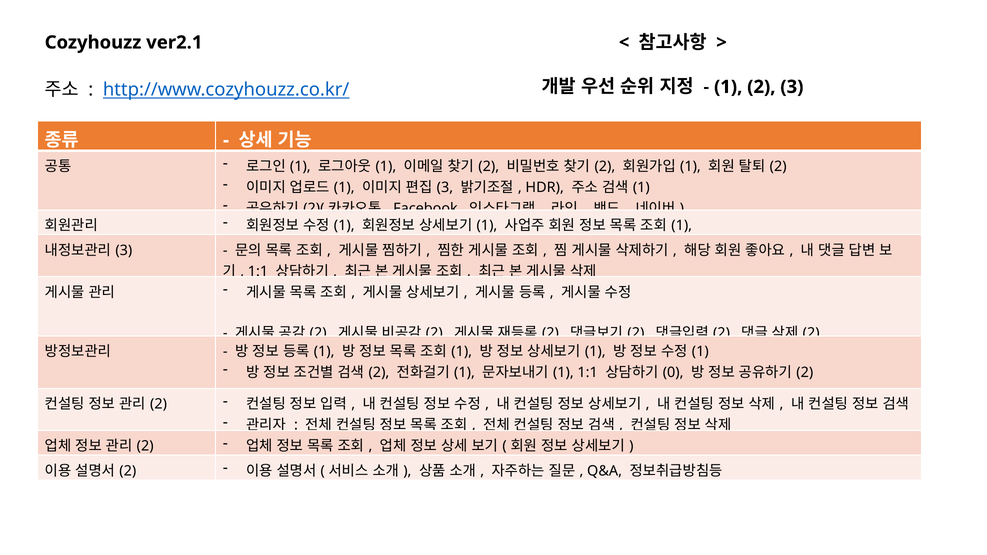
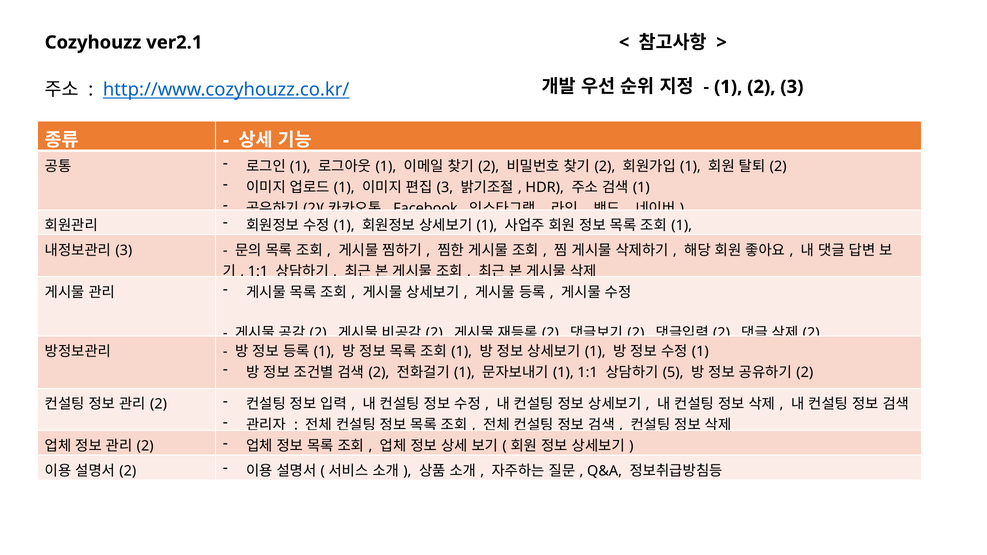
0: 0 -> 5 (673, 373)
